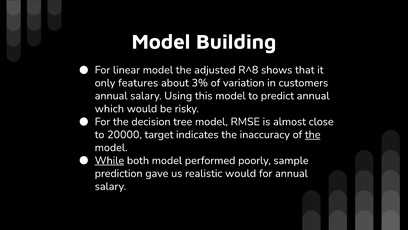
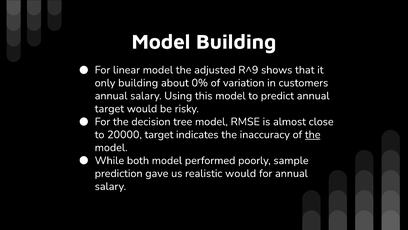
R^8: R^8 -> R^9 (248, 70)
only features: features -> building (138, 83)
3%: 3% -> 0% (200, 83)
which: which -> target (109, 109)
While underline: present -> none (109, 160)
